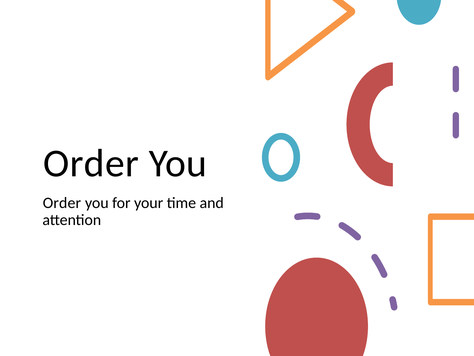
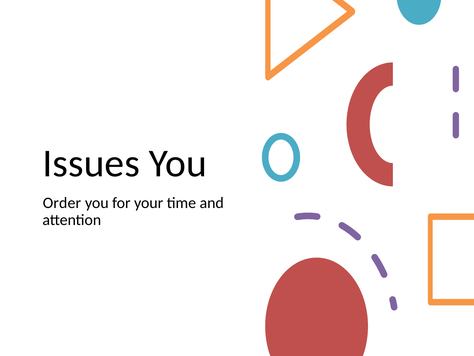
Order: Order -> Issues (91, 163)
